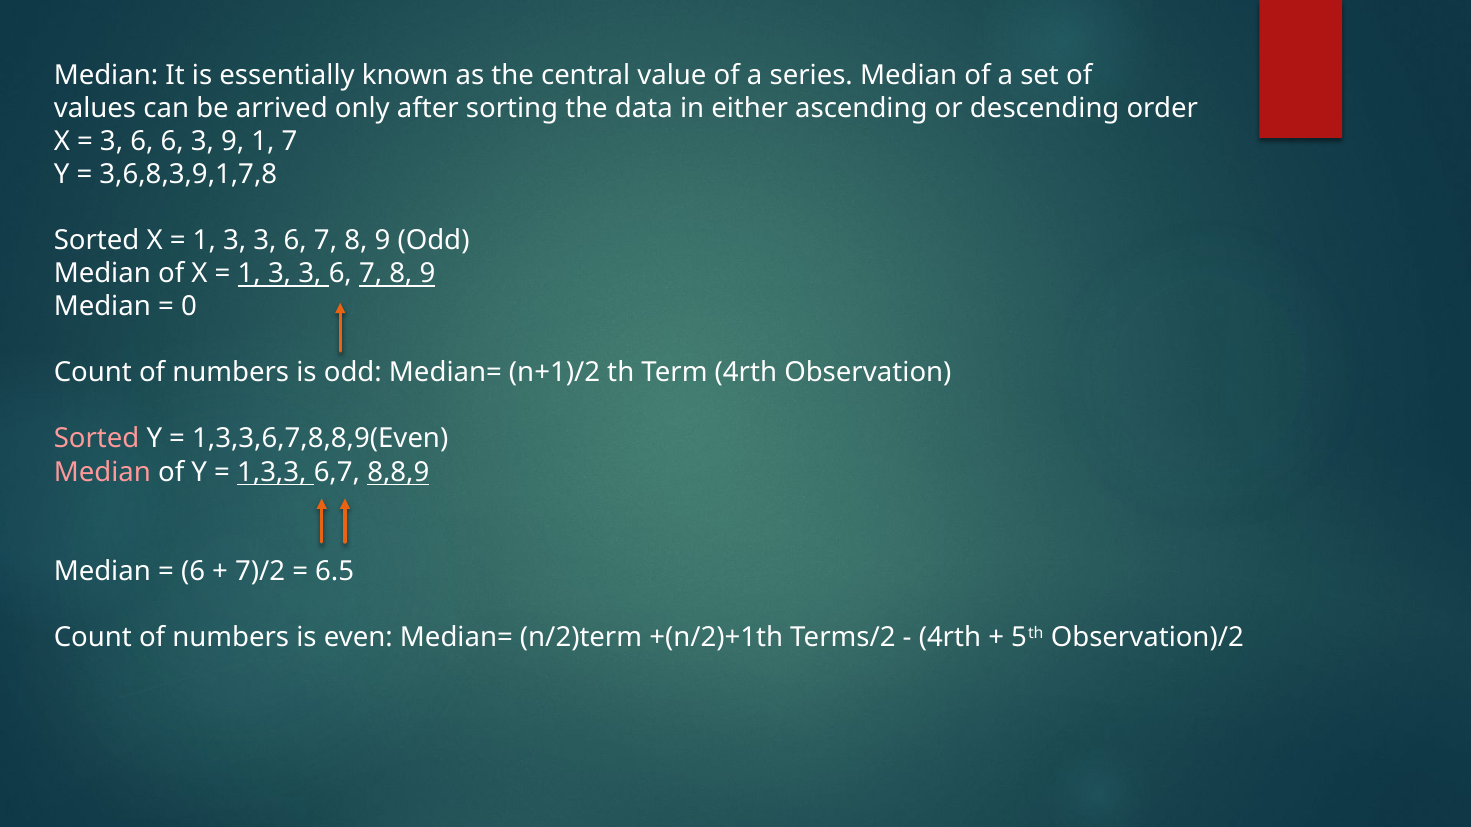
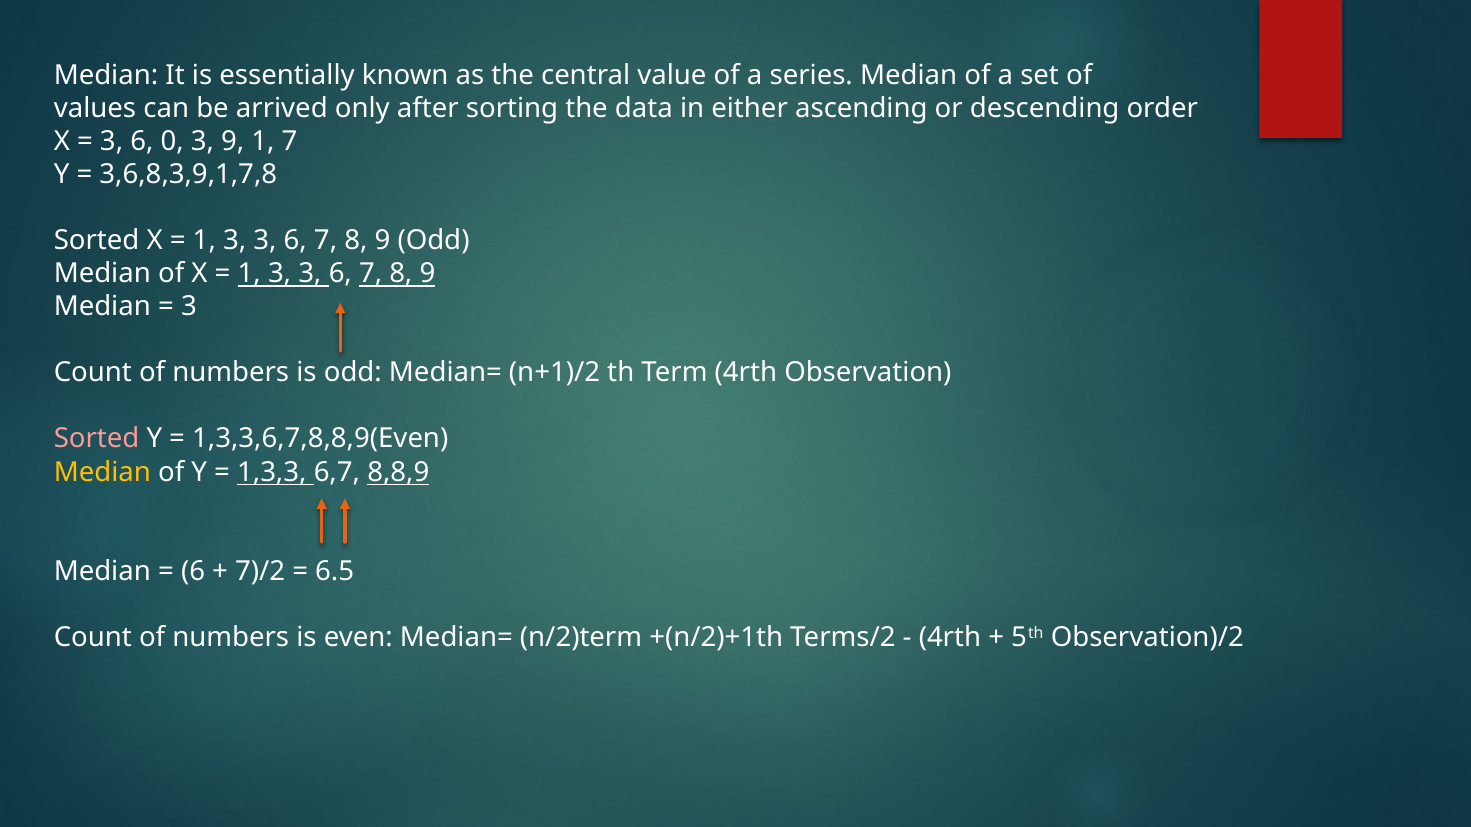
6 6: 6 -> 0 (172, 141)
0: 0 -> 3 (189, 307)
Median colour: pink -> yellow (102, 472)
